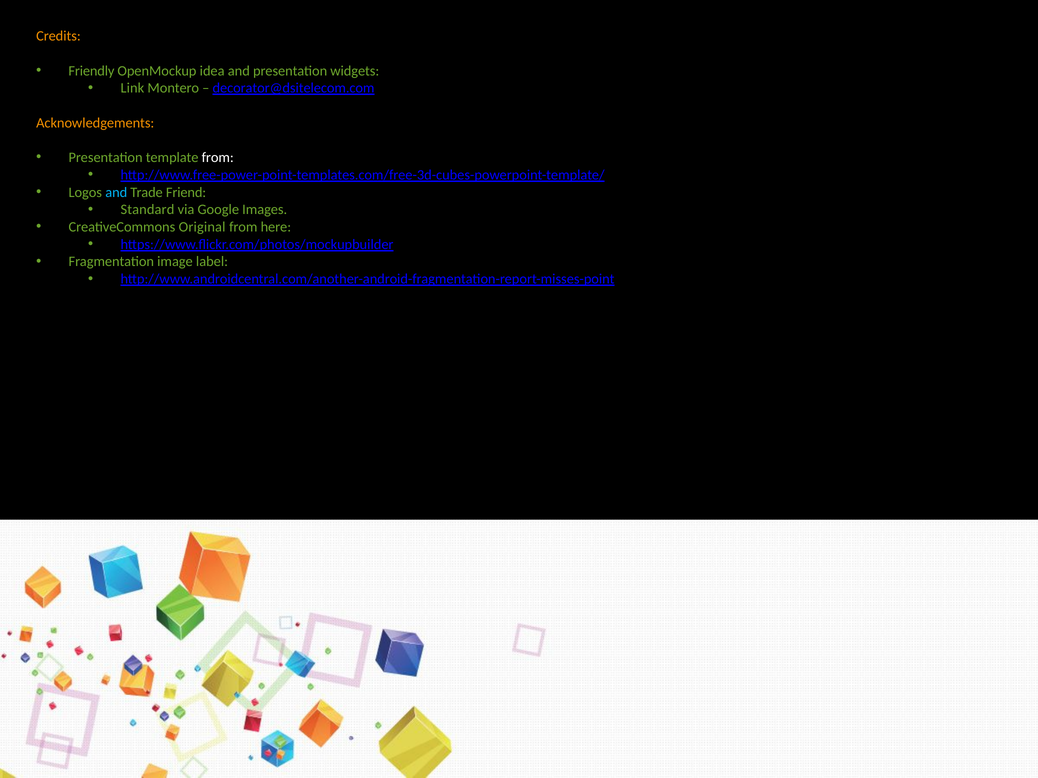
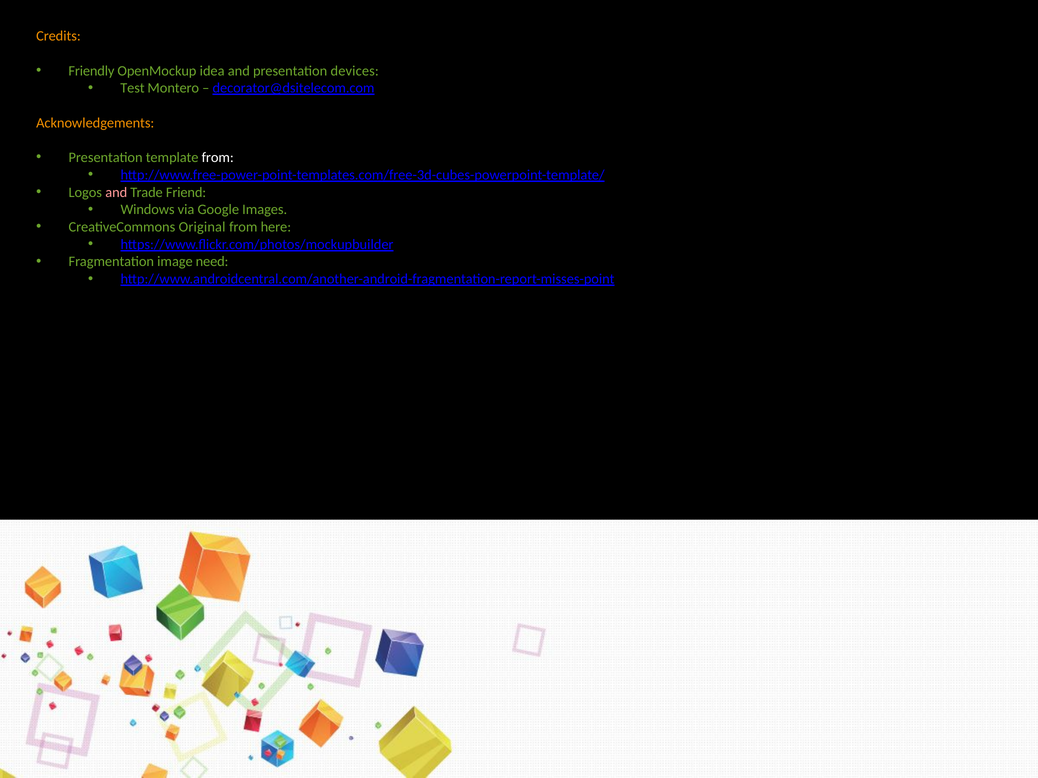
widgets: widgets -> devices (355, 71)
Link: Link -> Test (132, 88)
and colour: light blue -> pink (116, 192)
Standard: Standard -> Windows (148, 210)
label: label -> need (212, 262)
